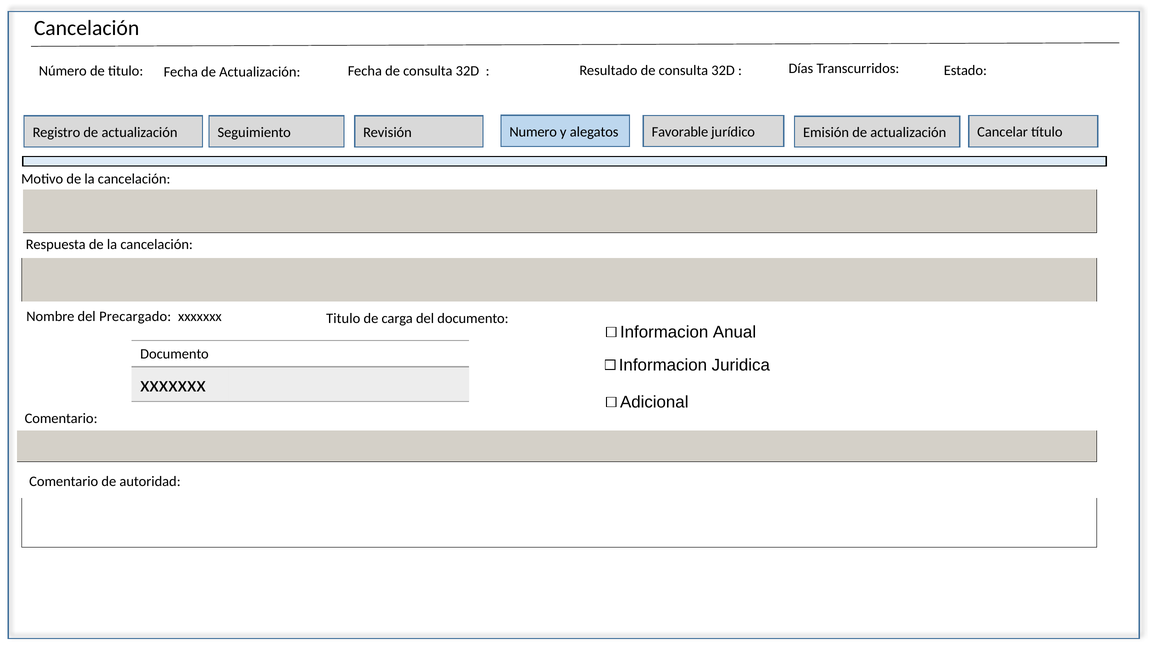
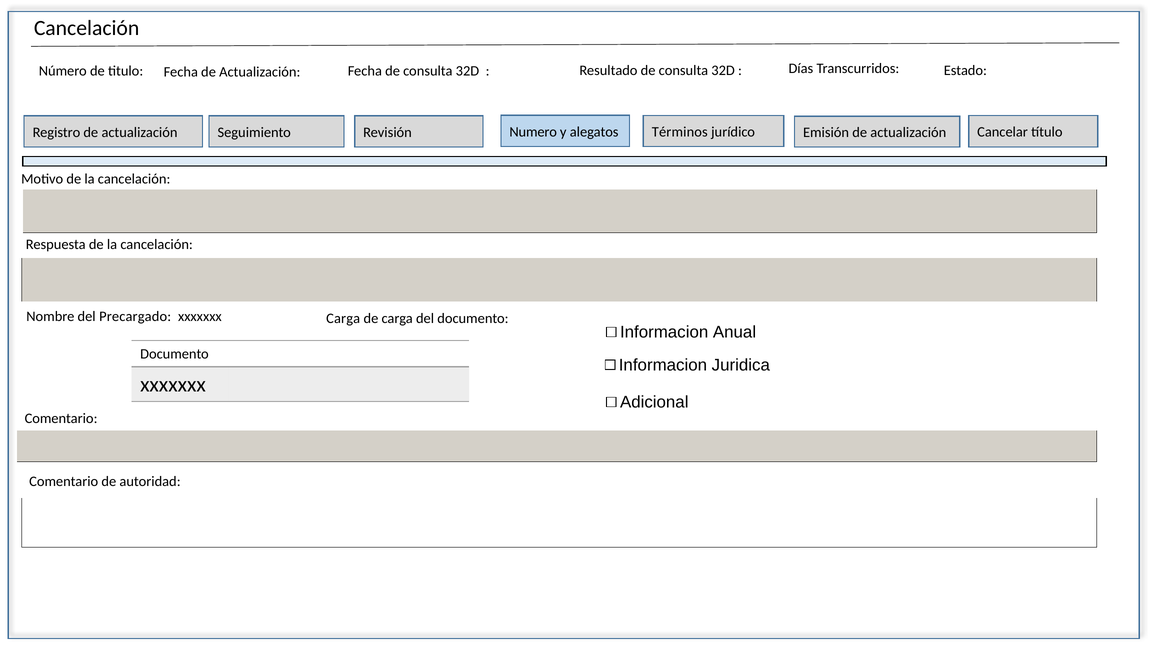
Favorable: Favorable -> Términos (680, 132)
Titulo: Titulo -> Carga (343, 318)
